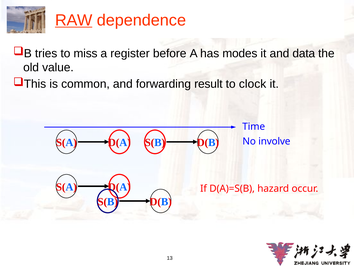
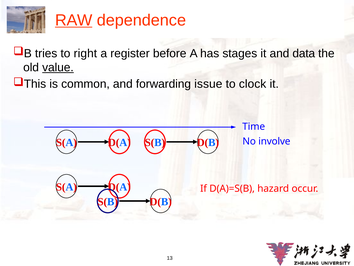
miss: miss -> right (85, 53)
modes: modes -> stages (240, 53)
value underline: none -> present (58, 67)
result: result -> issue (208, 84)
